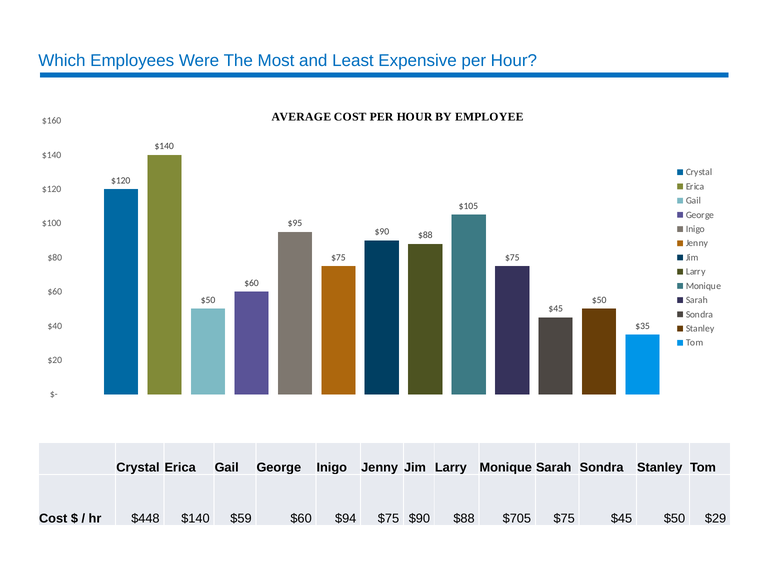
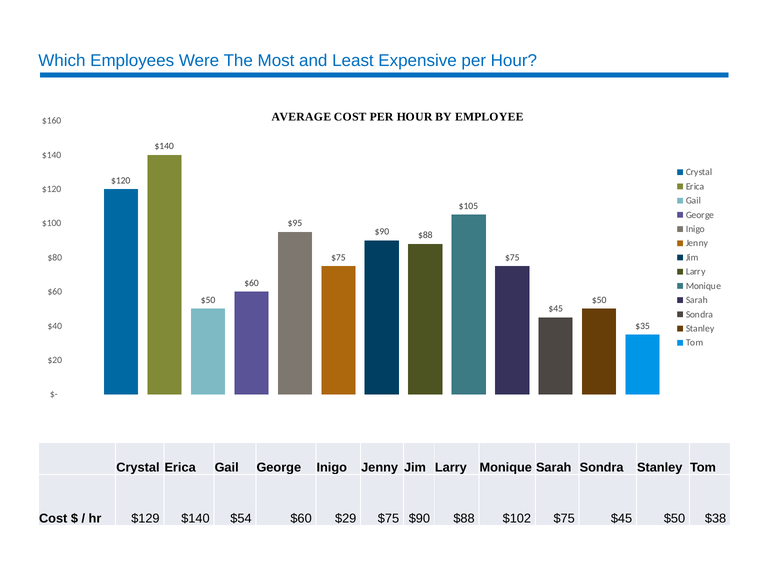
$448: $448 -> $129 (145, 519)
$59: $59 -> $54 (241, 519)
$94: $94 -> $29 (346, 519)
$705: $705 -> $102 (517, 519)
$29: $29 -> $38 (716, 519)
